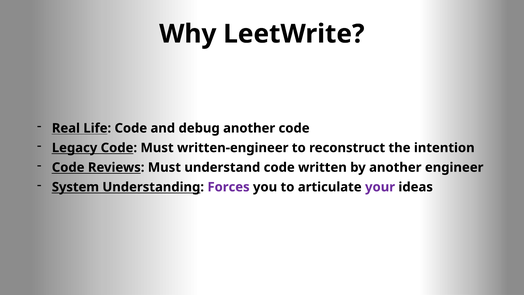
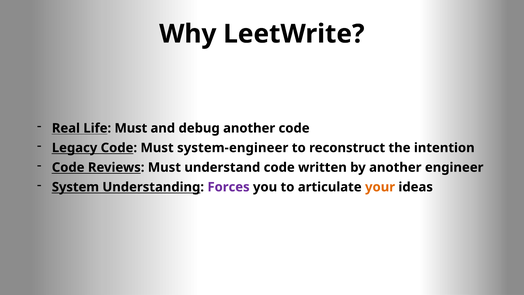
Life Code: Code -> Must (131, 128)
written-engineer: written-engineer -> system-engineer (233, 148)
your colour: purple -> orange (380, 187)
